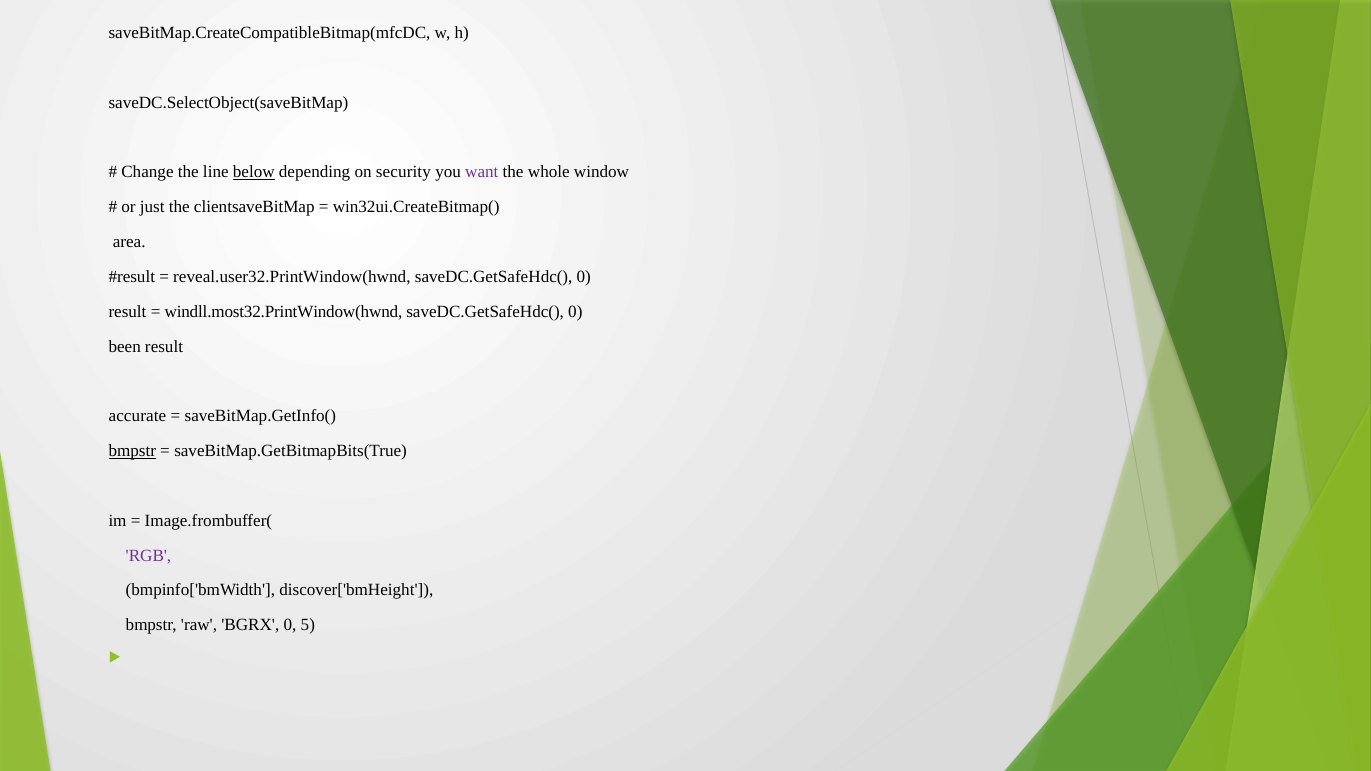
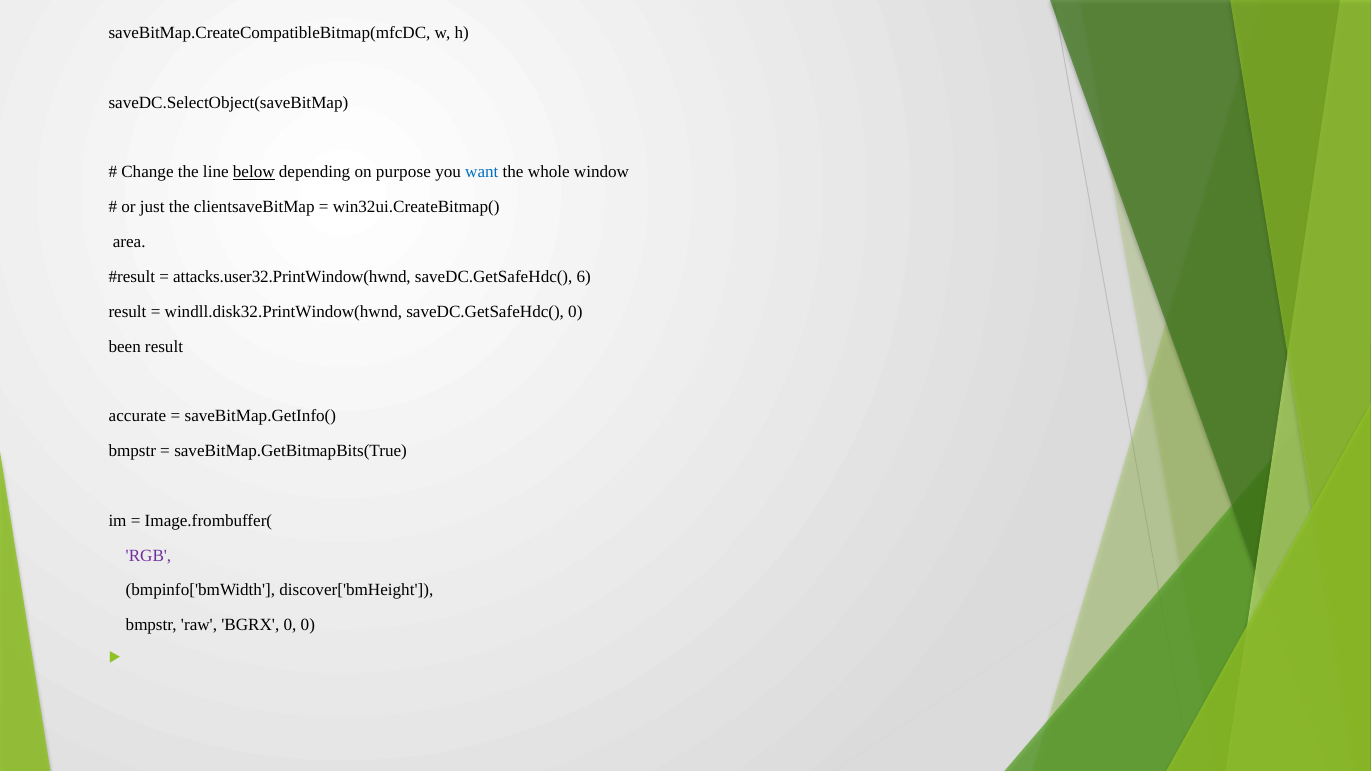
security: security -> purpose (403, 172)
want colour: purple -> blue (482, 172)
reveal.user32.PrintWindow(hwnd: reveal.user32.PrintWindow(hwnd -> attacks.user32.PrintWindow(hwnd (292, 277)
0: 0 -> 6 (584, 277)
windll.most32.PrintWindow(hwnd: windll.most32.PrintWindow(hwnd -> windll.disk32.PrintWindow(hwnd (283, 312)
bmpstr underline: present -> none (132, 451)
0 5: 5 -> 0 (308, 625)
